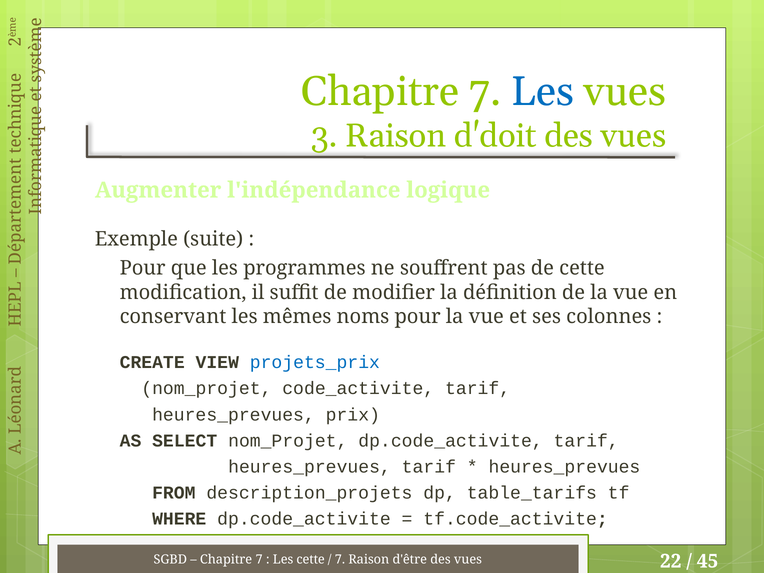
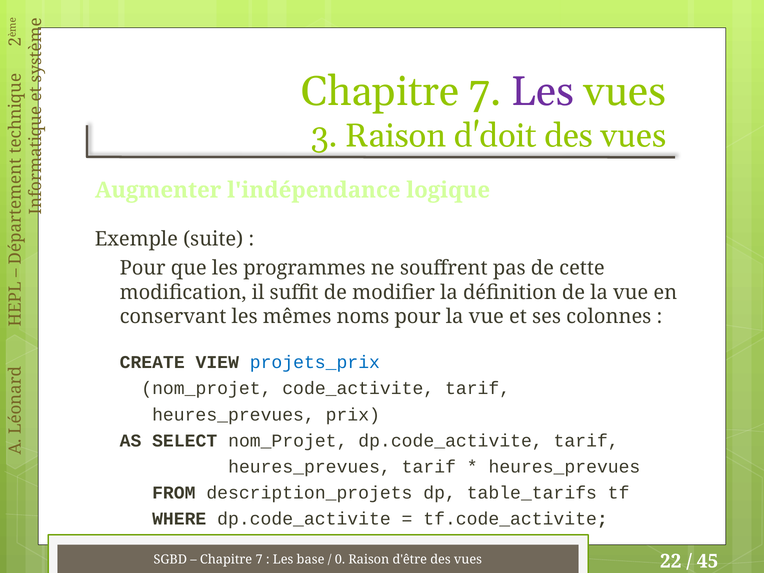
Les colour: blue -> purple (543, 92)
Les cette: cette -> base (311, 560)
7: 7 -> 0 (340, 560)
